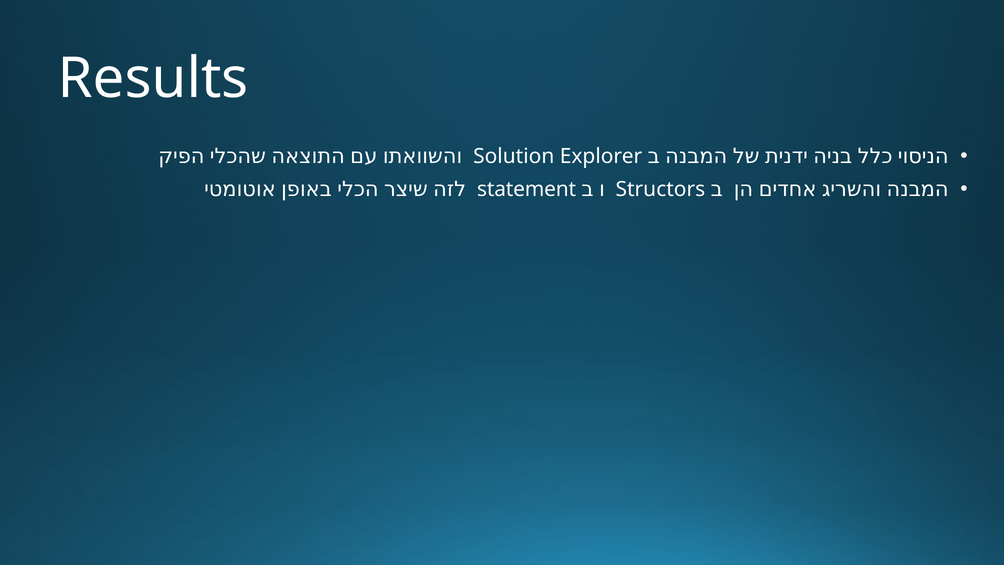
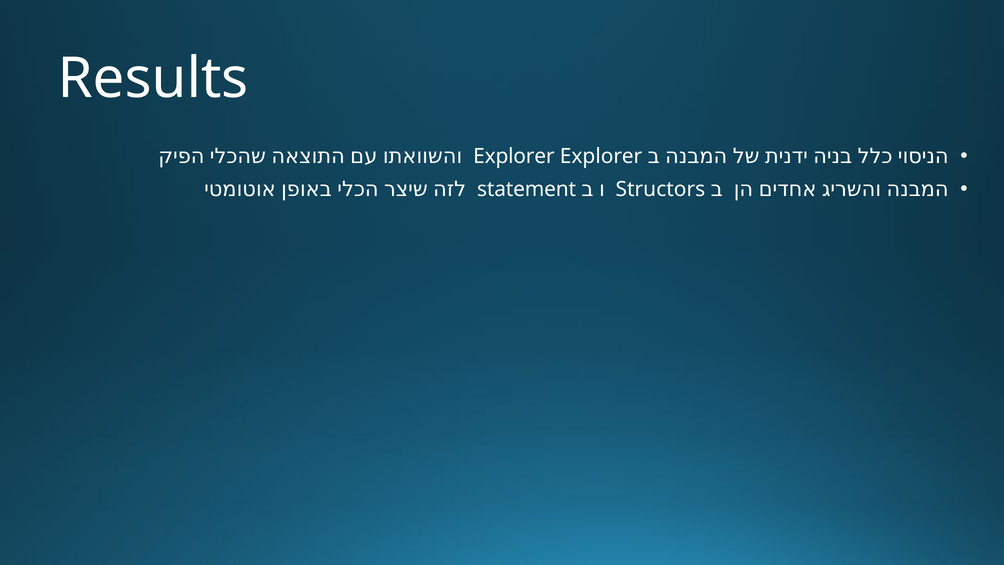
Solution: Solution -> Explorer (514, 156)
